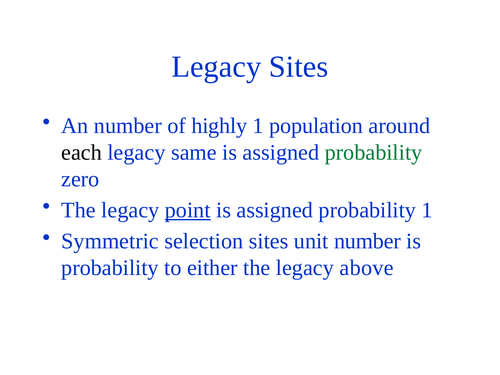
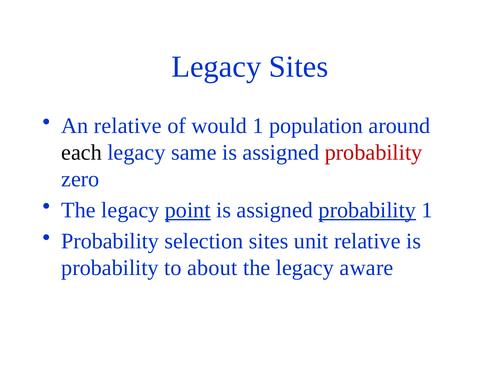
An number: number -> relative (128, 126)
highly: highly -> would (219, 126)
probability colour: green -> red (374, 152)
probability underline: none -> present (367, 210)
Symmetric: Symmetric -> Probability (110, 241)
unit number: number -> relative (367, 241)
either: either -> about (212, 268)
above: above -> aware (367, 268)
